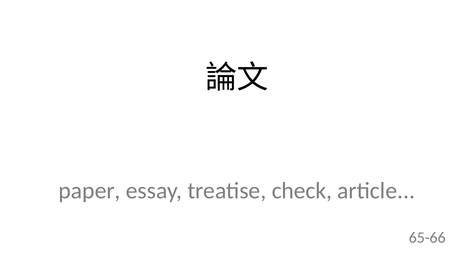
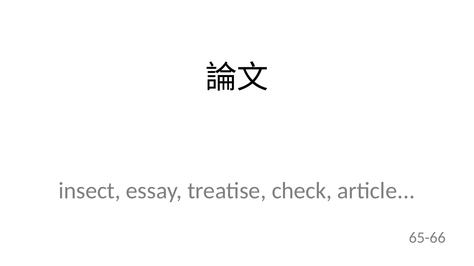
paper: paper -> insect (90, 191)
